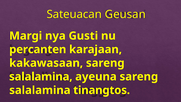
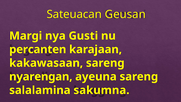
salalamina: salalamina -> nyarengan (41, 76)
tinangtos: tinangtos -> sakumna (101, 90)
